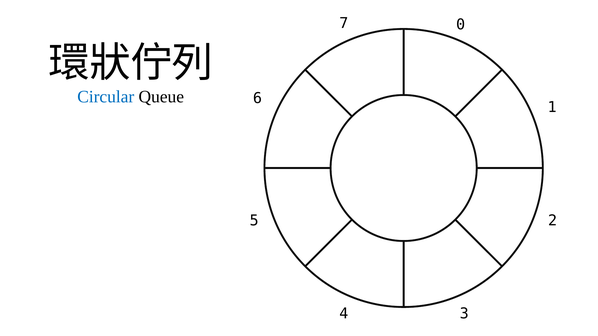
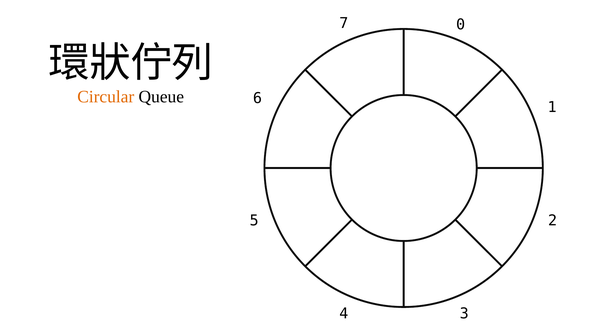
Circular colour: blue -> orange (106, 97)
